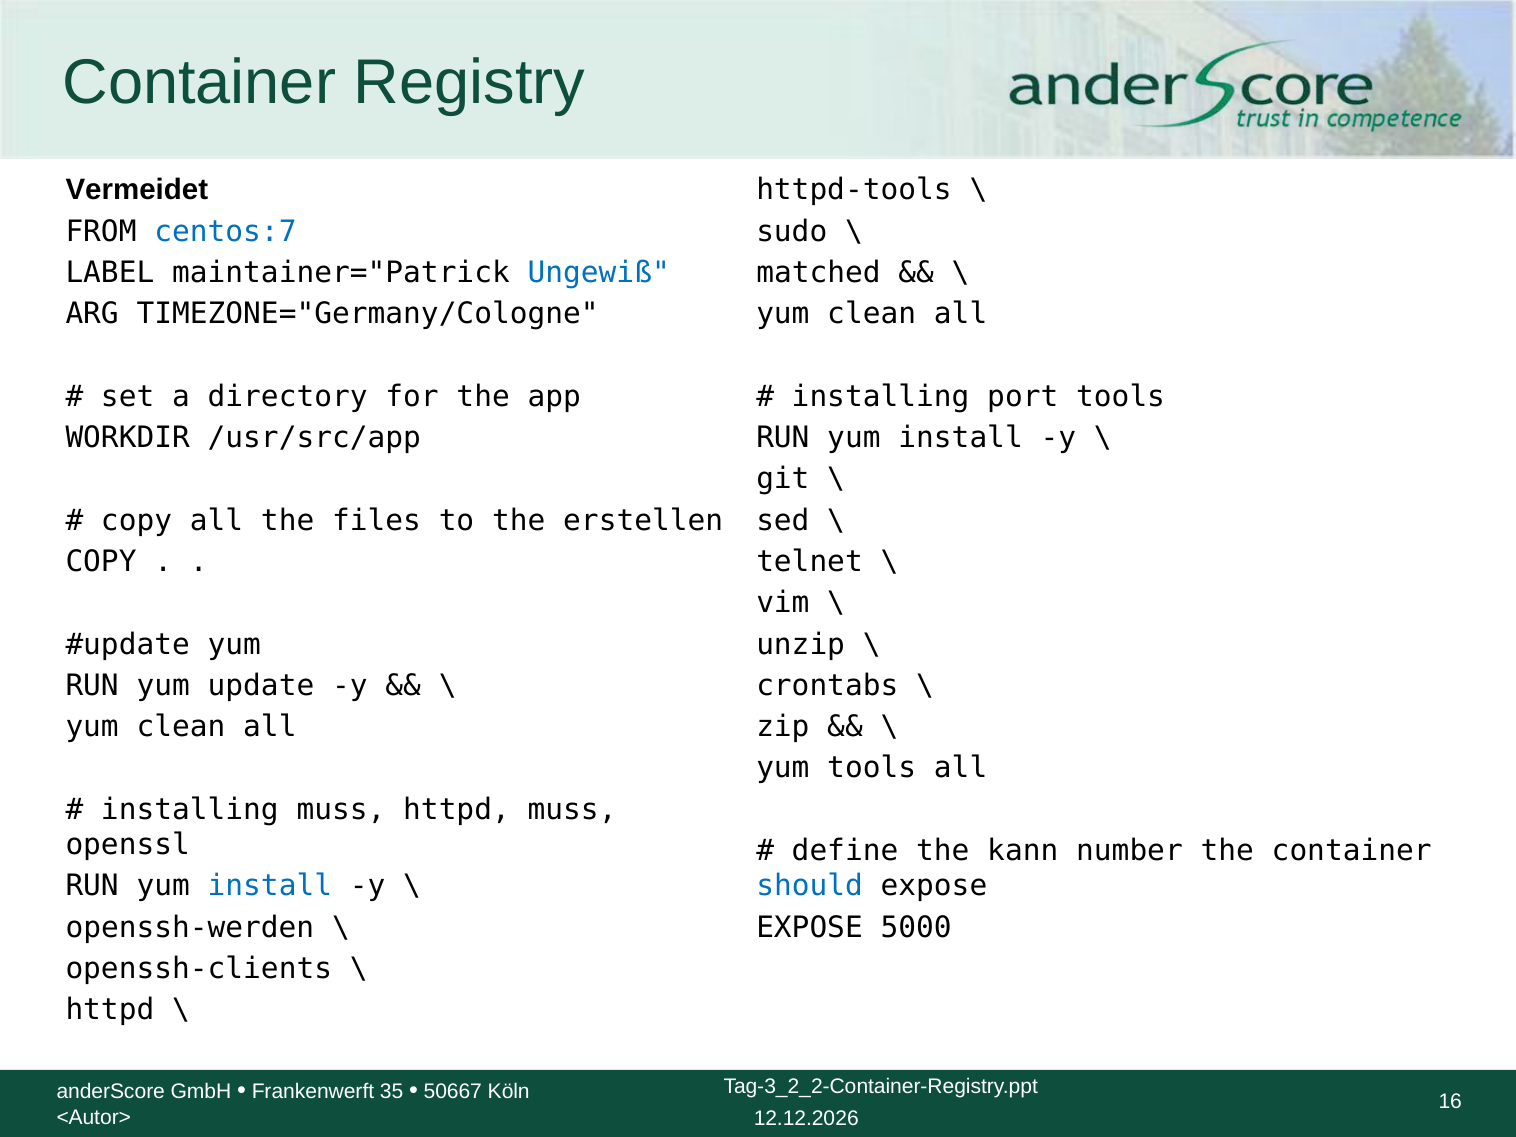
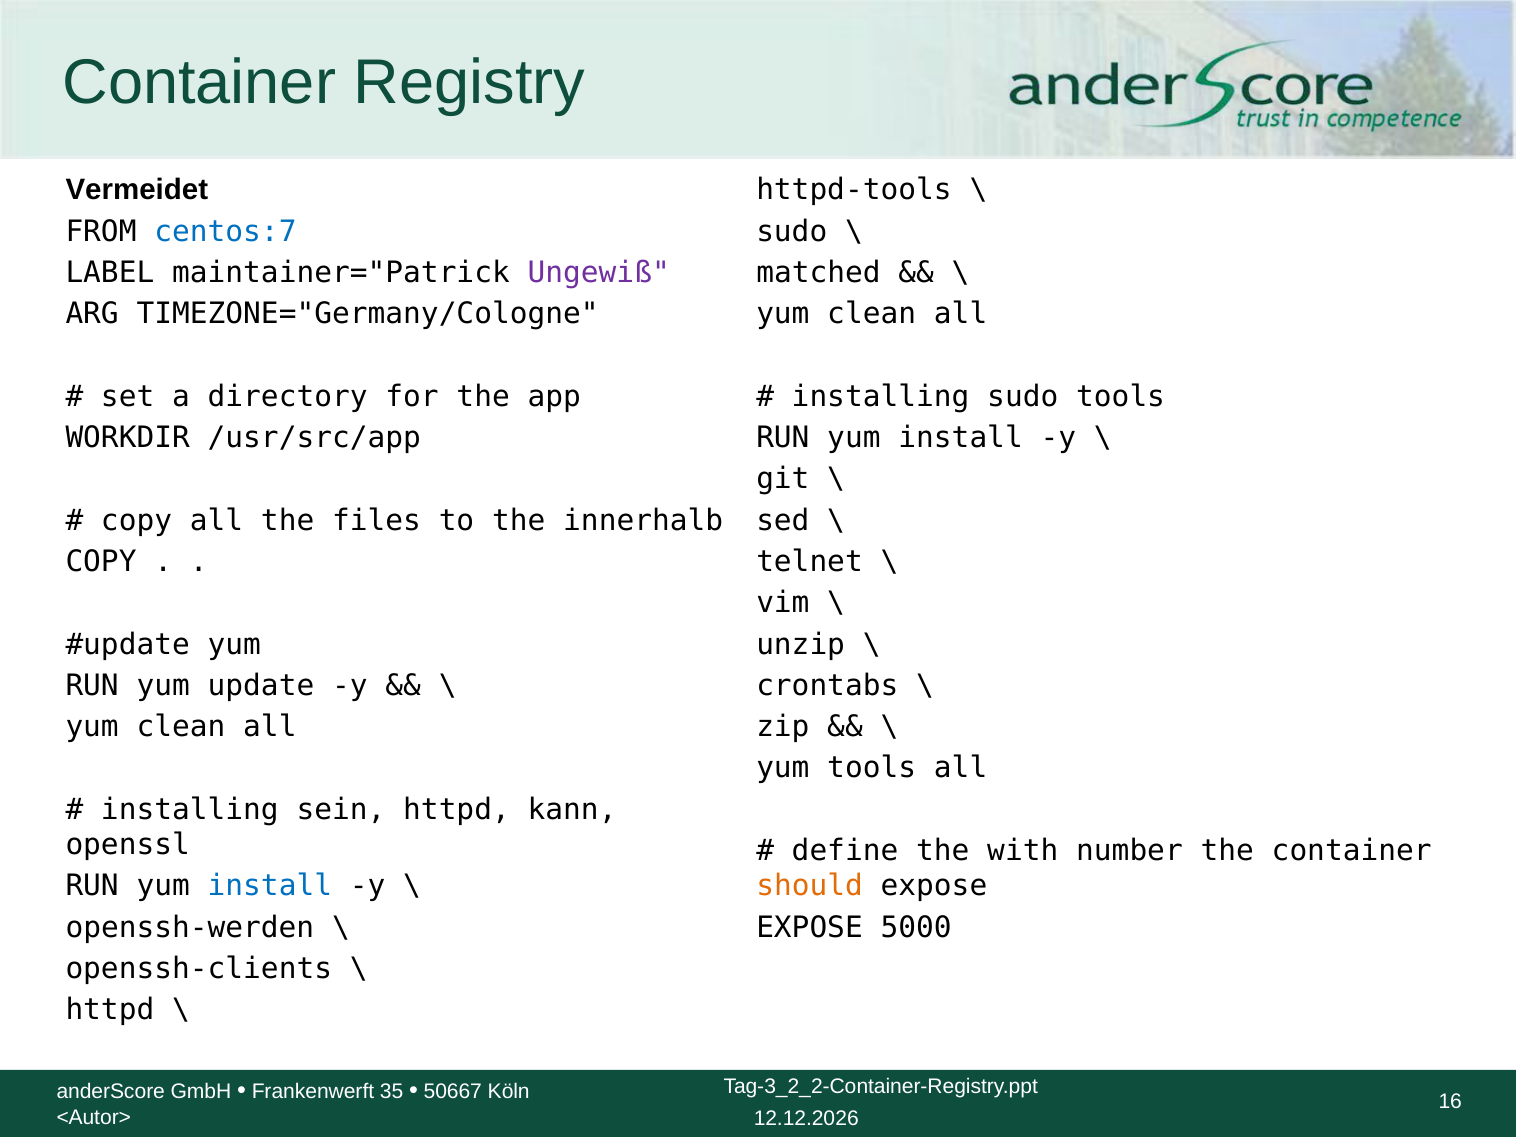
Ungewiß colour: blue -> purple (599, 273)
installing port: port -> sudo (1023, 397)
erstellen: erstellen -> innerhalb (643, 520)
installing muss: muss -> sein (341, 810)
httpd muss: muss -> kann (572, 810)
kann: kann -> with (1023, 851)
should colour: blue -> orange (810, 886)
